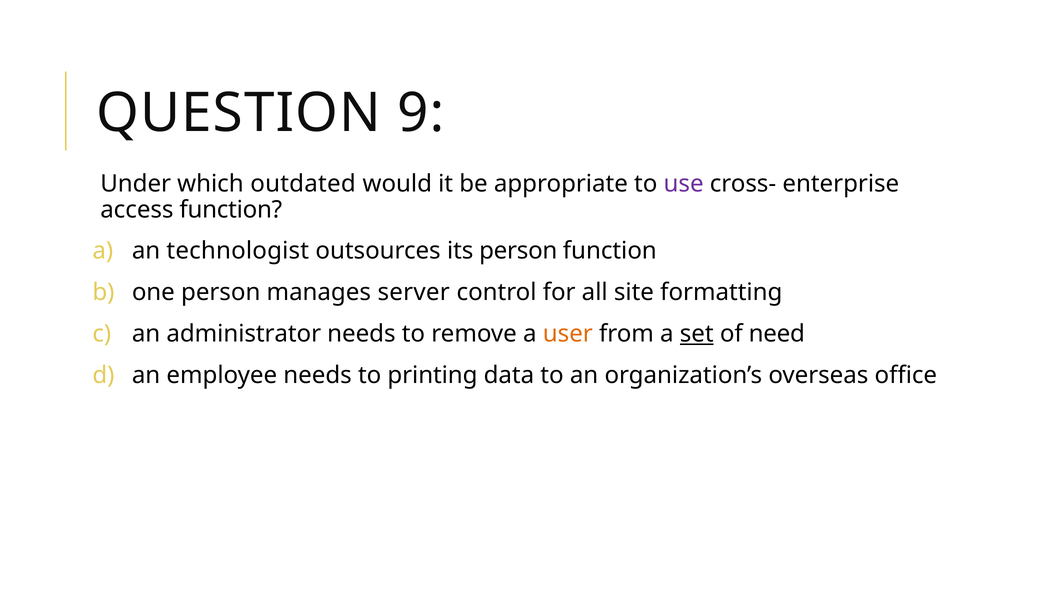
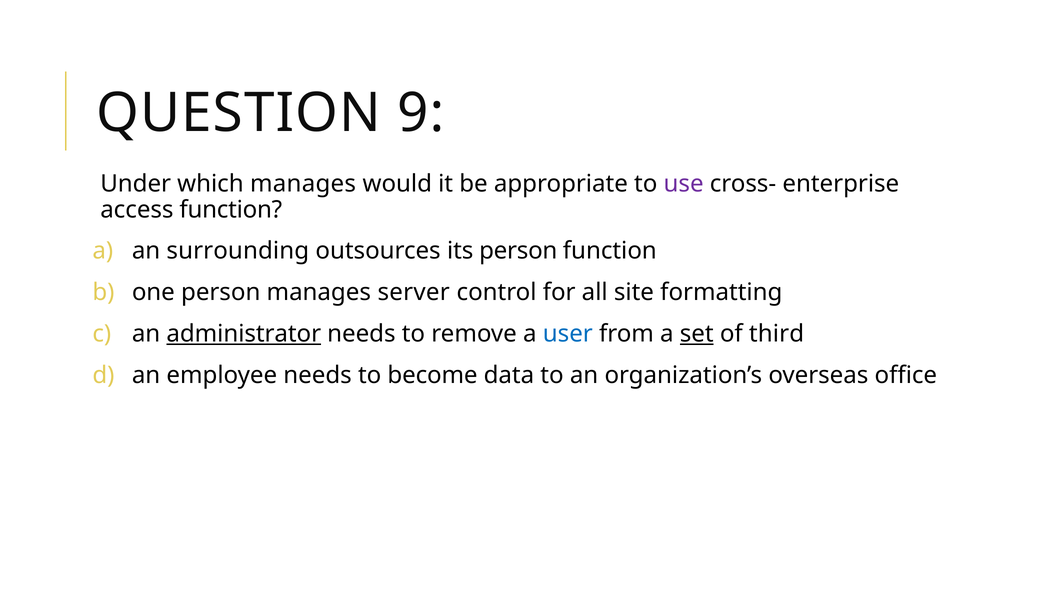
which outdated: outdated -> manages (303, 184)
technologist: technologist -> surrounding (238, 251)
administrator underline: none -> present (244, 334)
user colour: orange -> blue (568, 334)
need: need -> third (777, 334)
printing: printing -> become (433, 375)
